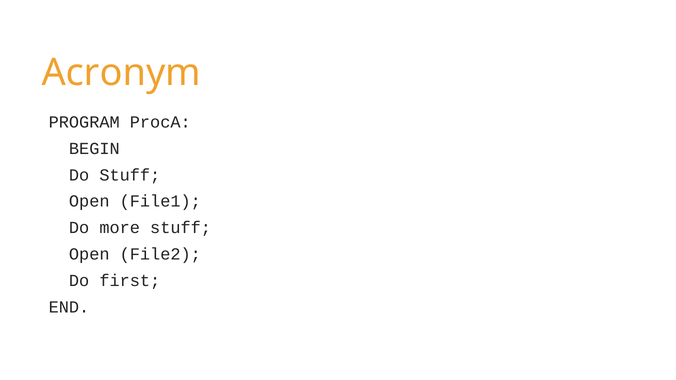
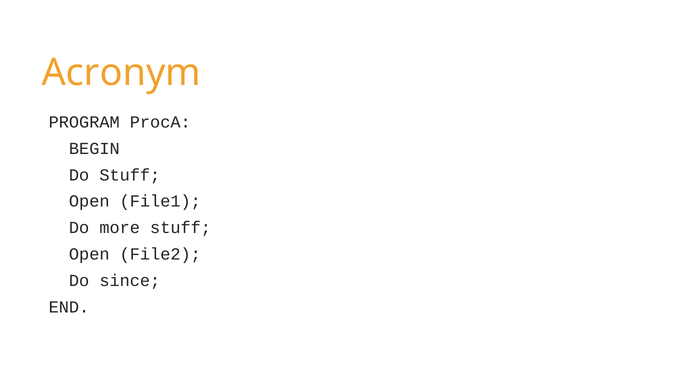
first: first -> since (130, 281)
